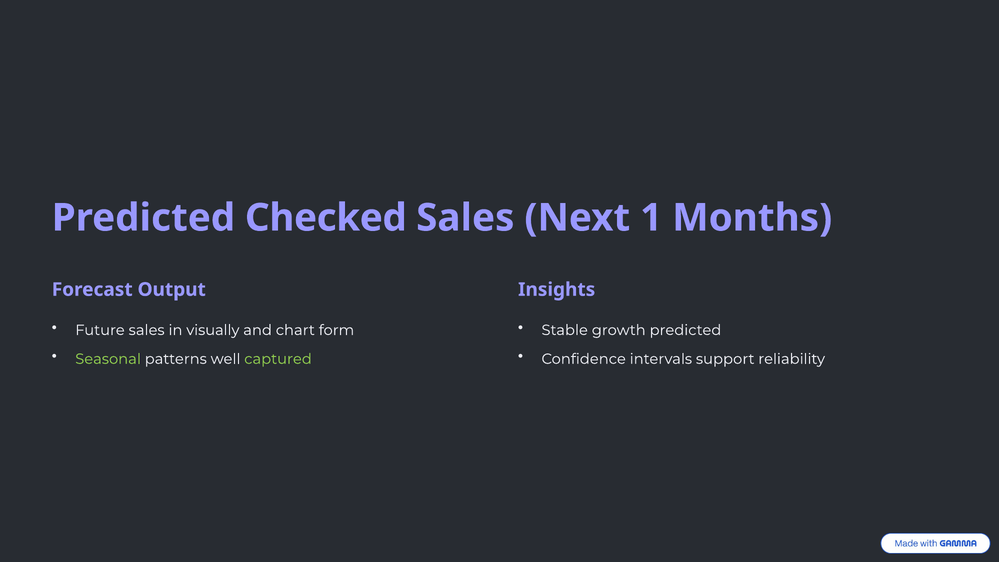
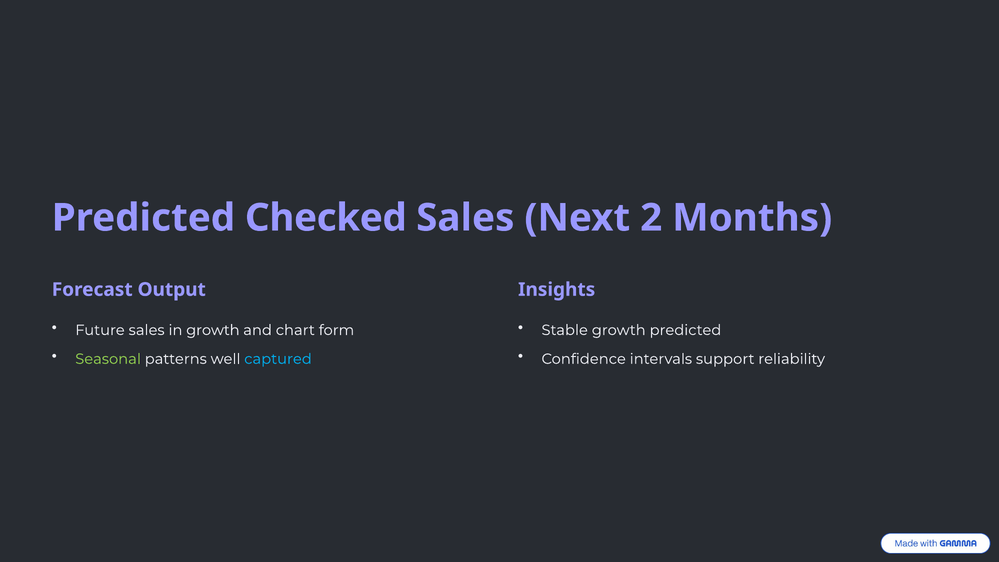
1: 1 -> 2 (651, 218)
in visually: visually -> growth (213, 330)
captured colour: light green -> light blue (278, 359)
